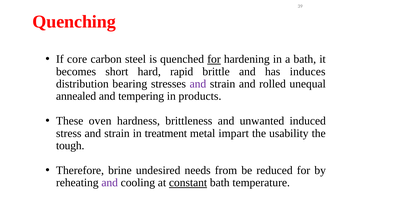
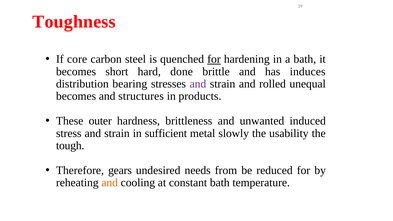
Quenching: Quenching -> Toughness (74, 22)
rapid: rapid -> done (182, 72)
annealed: annealed -> becomes (76, 96)
tempering: tempering -> structures (141, 96)
oven: oven -> outer (100, 121)
treatment: treatment -> sufficient (166, 133)
impart: impart -> slowly (234, 133)
brine: brine -> gears (120, 170)
and colour: purple -> orange (110, 183)
constant underline: present -> none (188, 183)
